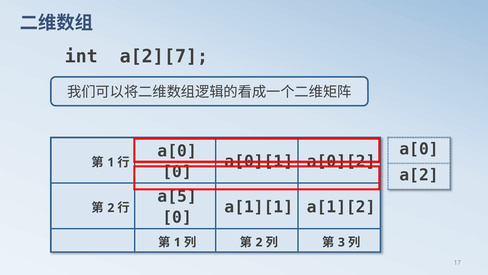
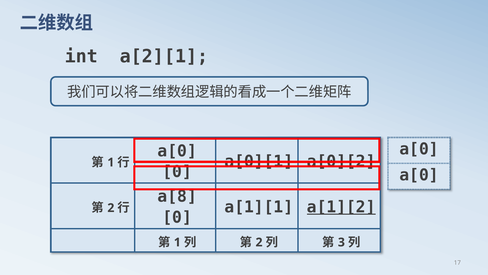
a[2][7: a[2][7 -> a[2][1 (164, 56)
a[2: a[2 -> a[0 (419, 175)
a[5: a[5 -> a[8 (177, 196)
a[1][2 underline: none -> present (341, 207)
